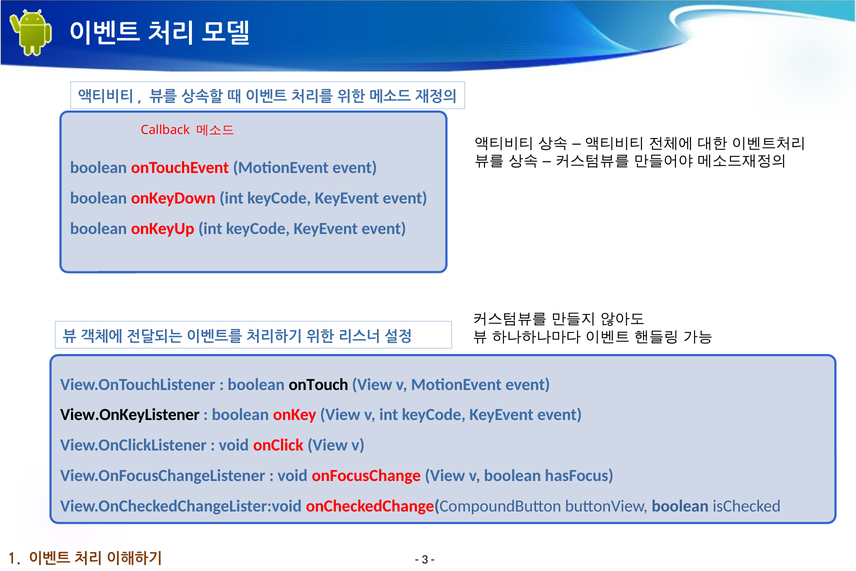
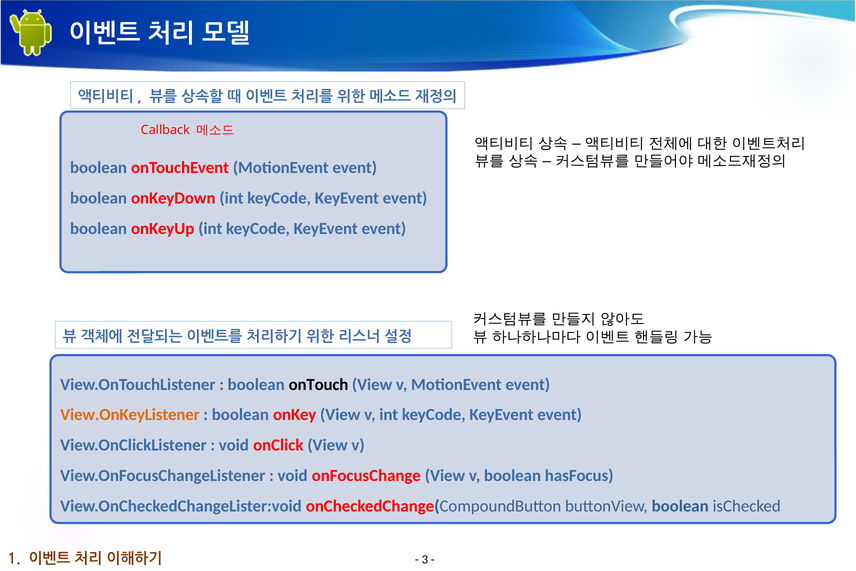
View.OnKeyListener colour: black -> orange (130, 415)
